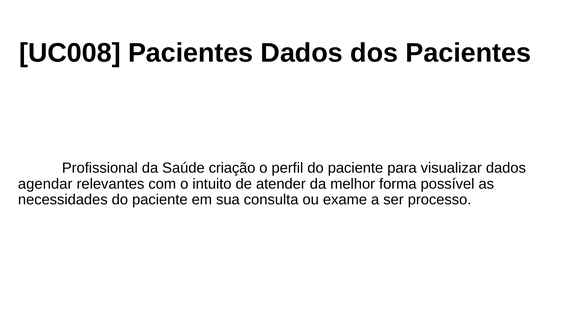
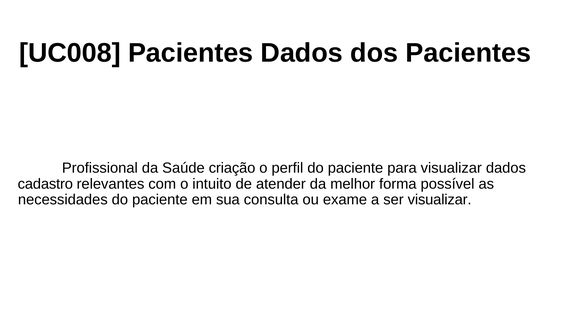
agendar: agendar -> cadastro (45, 184)
ser processo: processo -> visualizar (440, 200)
